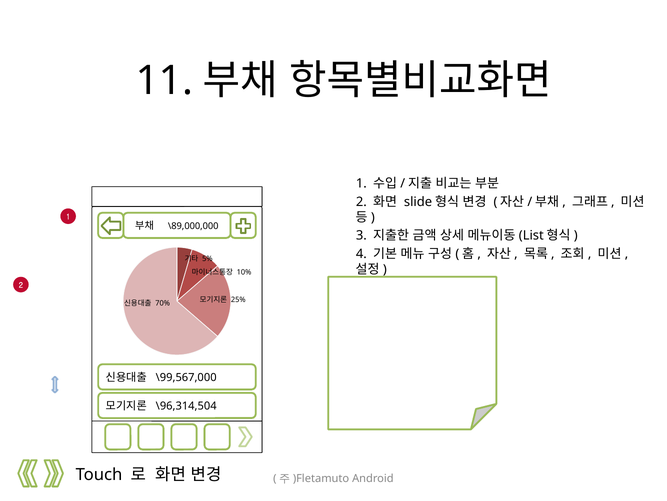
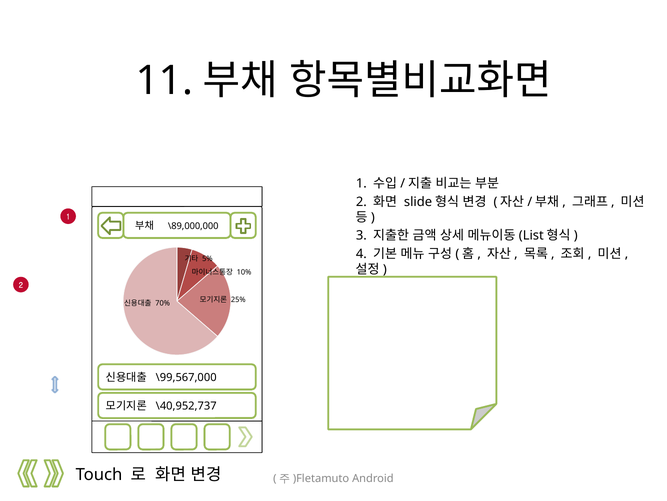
\96,314,504: \96,314,504 -> \40,952,737 (186, 406)
